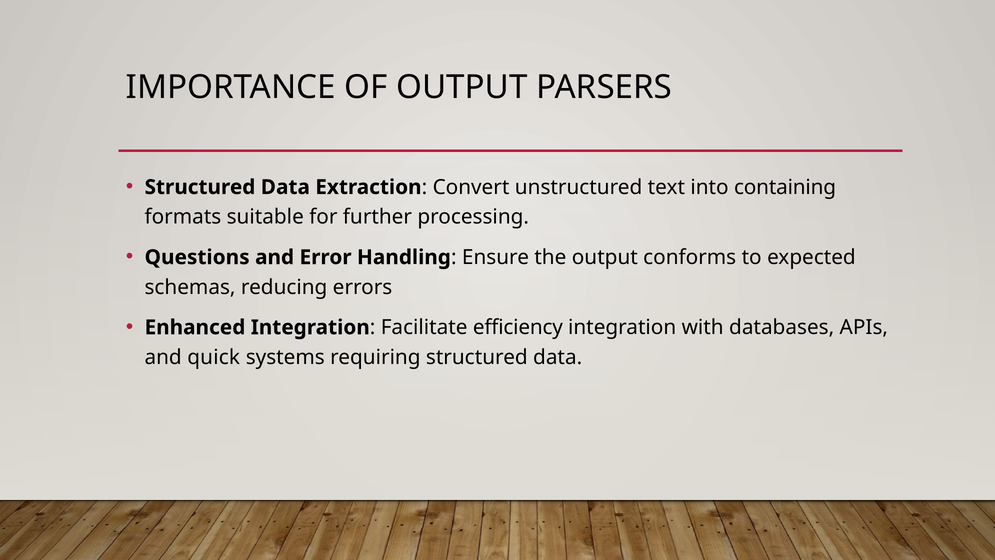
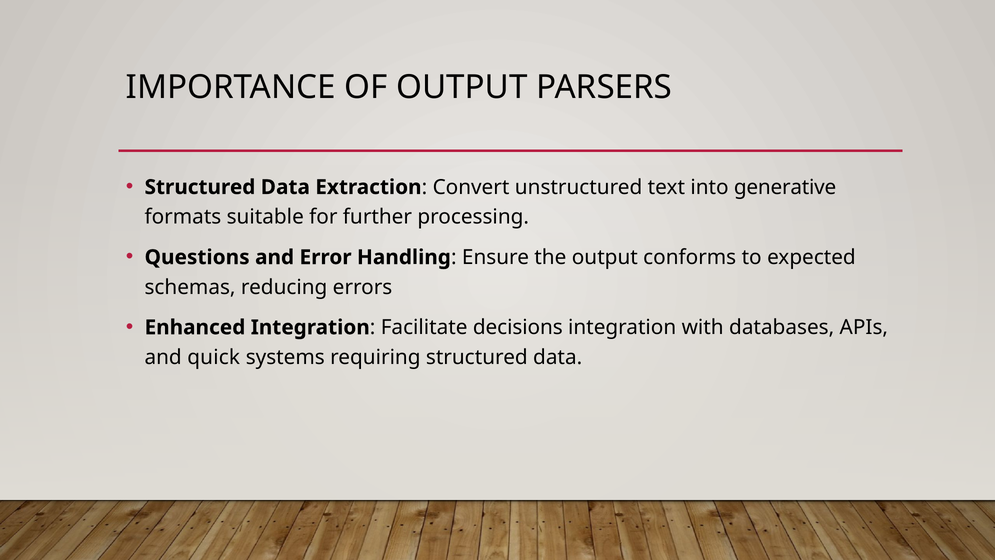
containing: containing -> generative (785, 187)
efficiency: efficiency -> decisions (518, 327)
